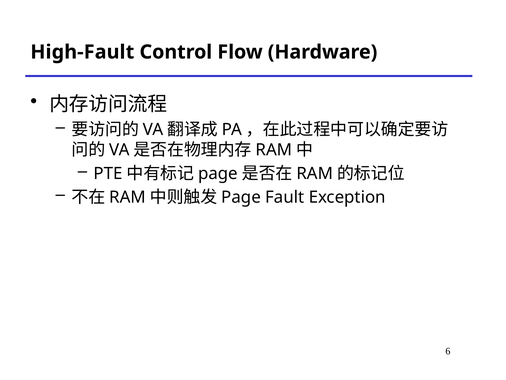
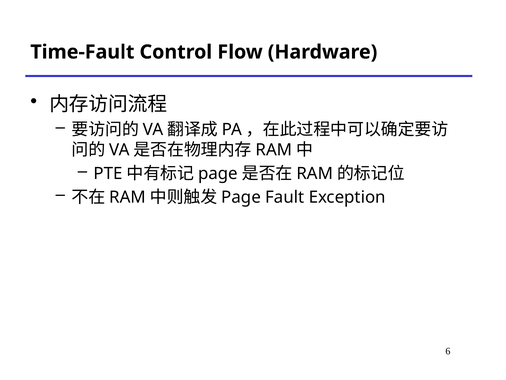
High-Fault: High-Fault -> Time-Fault (82, 52)
